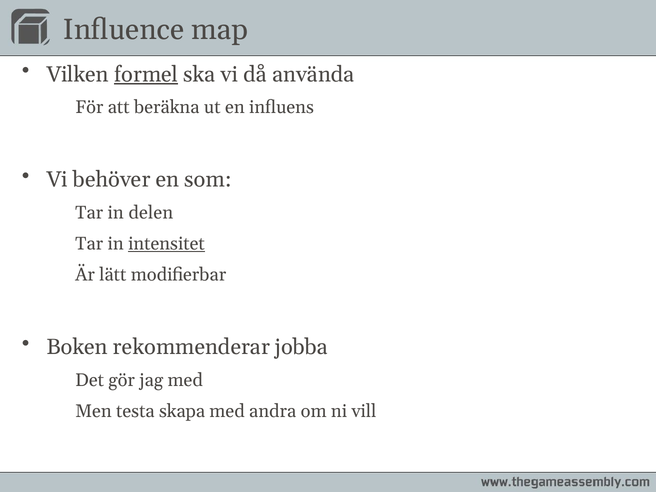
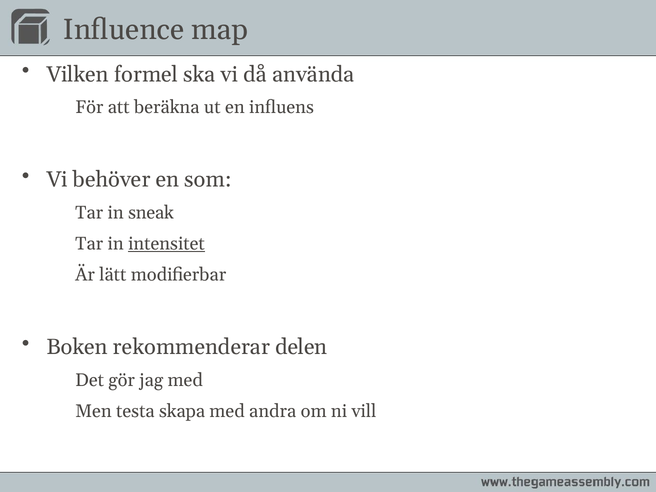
formel underline: present -> none (146, 74)
delen: delen -> sneak (151, 213)
jobba: jobba -> delen (301, 347)
